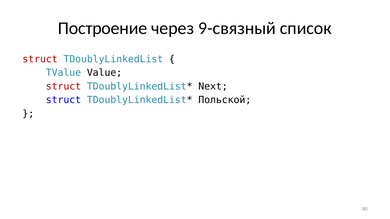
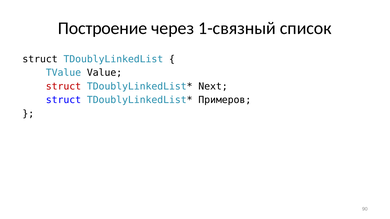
9-связный: 9-связный -> 1-связный (237, 28)
struct colour: red -> black (40, 59)
Польской: Польской -> Примеров (225, 100)
